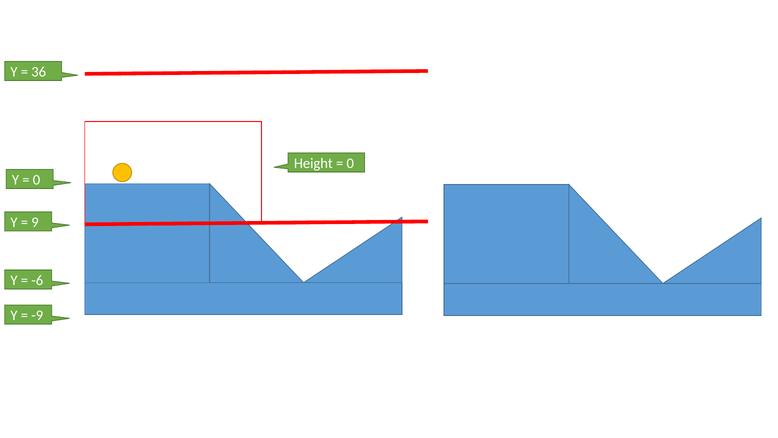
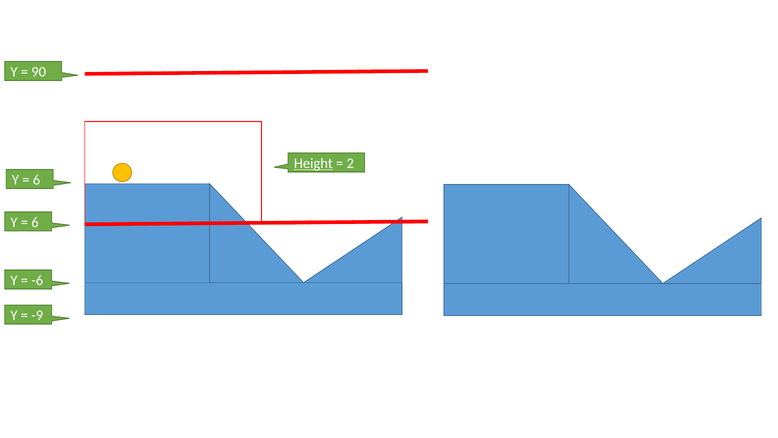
36: 36 -> 90 (39, 72)
Height underline: none -> present (313, 163)
0: 0 -> 2 (350, 163)
0: 0 -> 6 (37, 180)
9: 9 -> 6 (35, 222)
